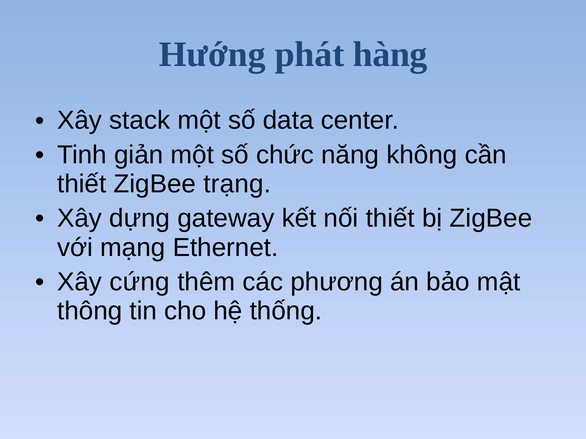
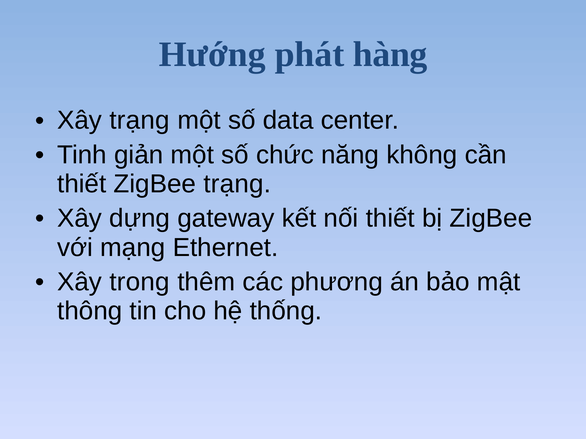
Xây stack: stack -> trạng (140, 121)
cứng: cứng -> trong (140, 282)
